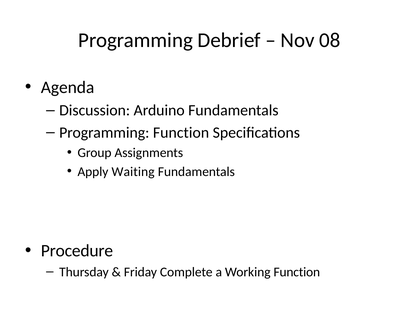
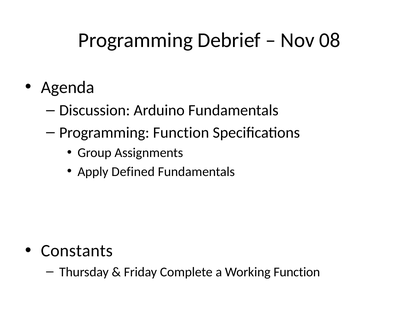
Waiting: Waiting -> Defined (133, 171)
Procedure: Procedure -> Constants (77, 250)
